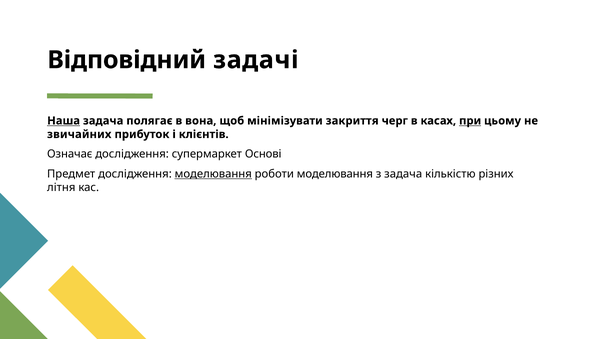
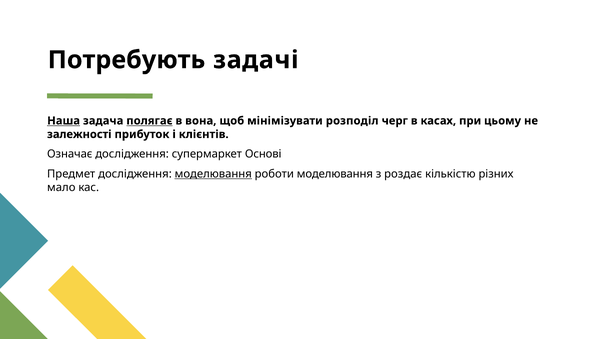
Відповідний: Відповідний -> Потребують (127, 60)
полягає underline: none -> present (149, 121)
закриття: закриття -> розподіл (352, 121)
при underline: present -> none (470, 121)
звичайних: звичайних -> залежності (79, 134)
з задача: задача -> роздає (403, 174)
літня: літня -> мало (61, 188)
